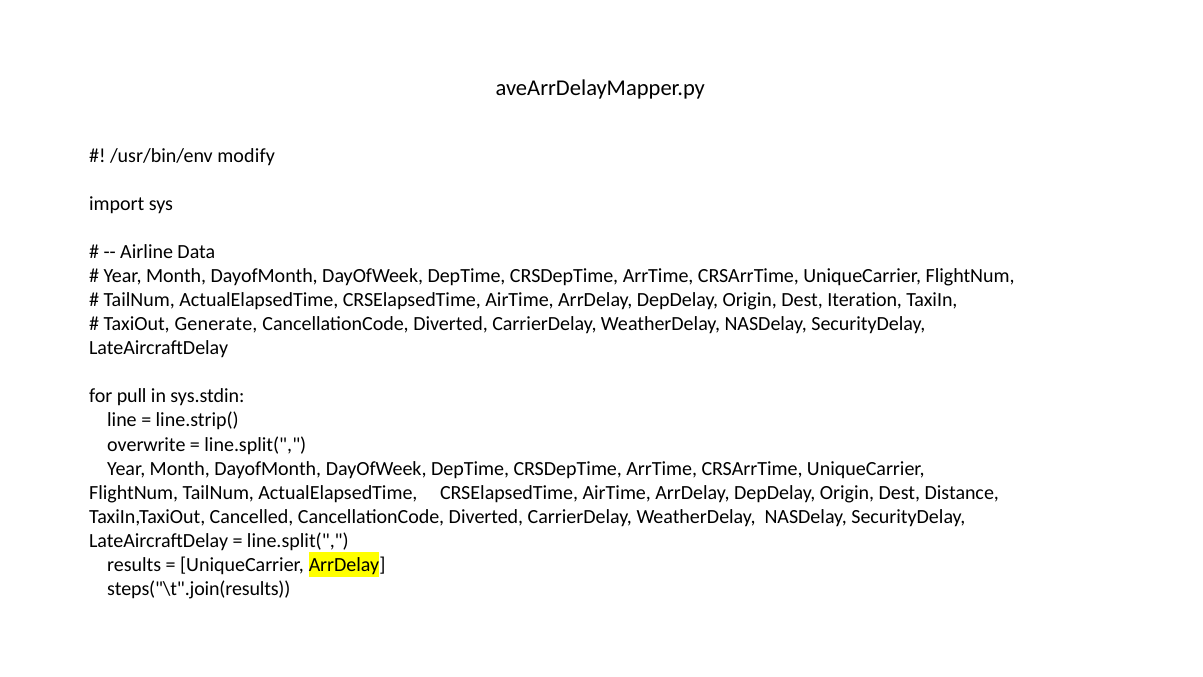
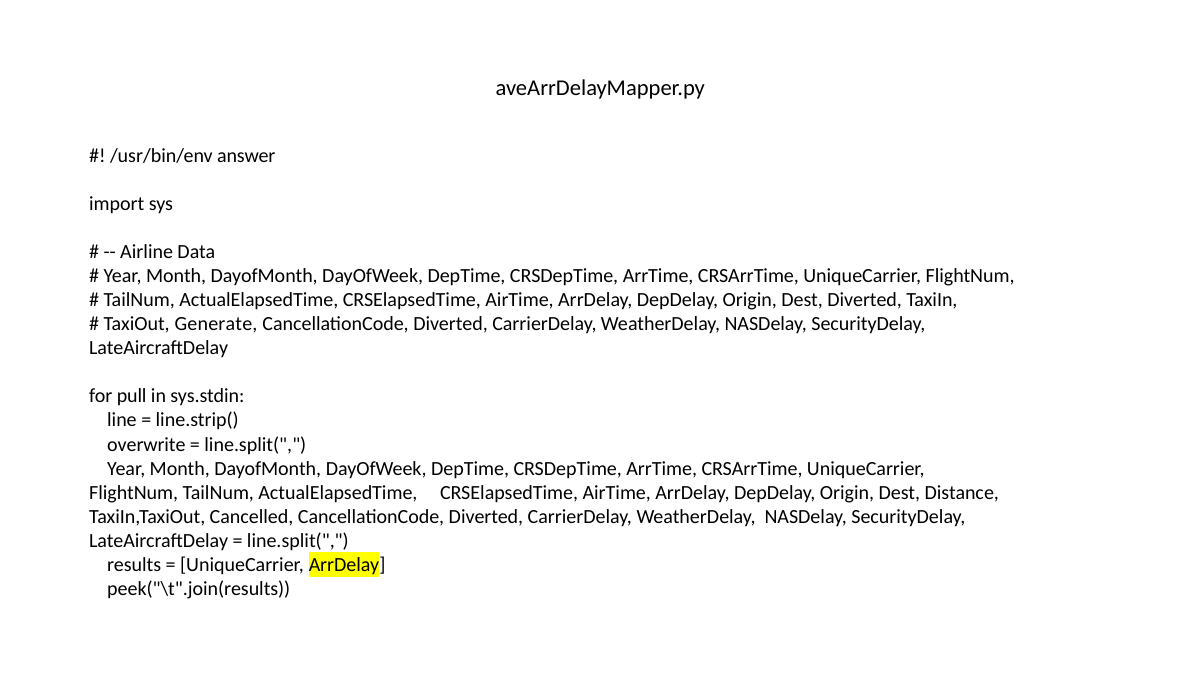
modify: modify -> answer (246, 156)
Dest Iteration: Iteration -> Diverted (865, 300)
steps("\t".join(results: steps("\t".join(results -> peek("\t".join(results (199, 589)
